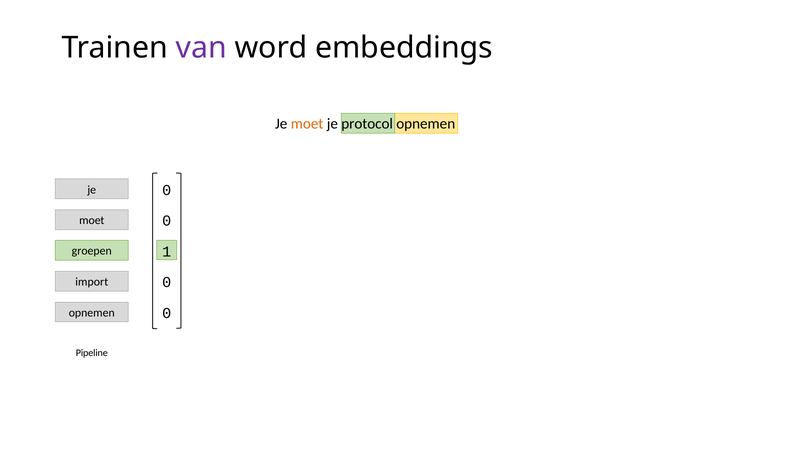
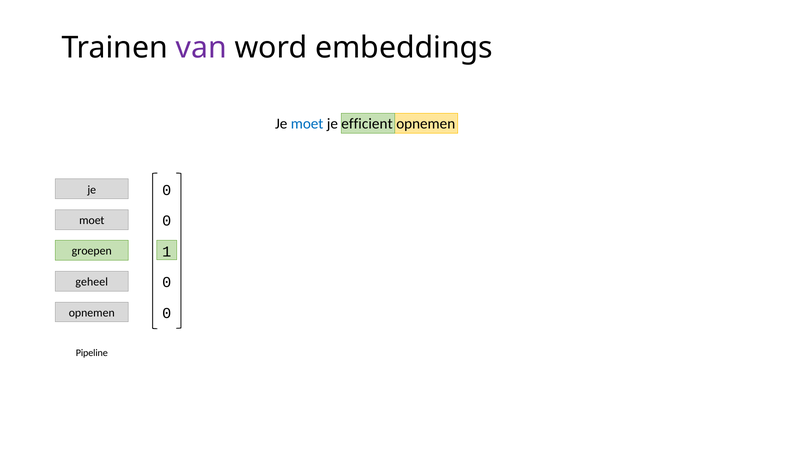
moet colour: orange -> blue (307, 124)
protocol: protocol -> efficient (367, 124)
import: import -> geheel (92, 282)
